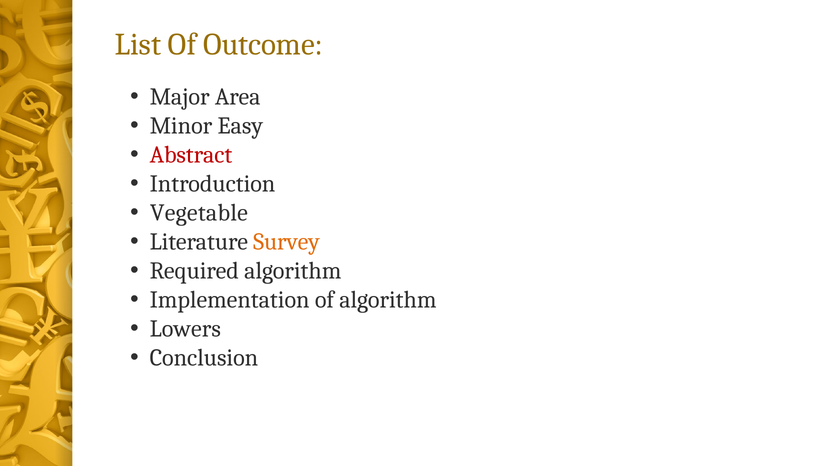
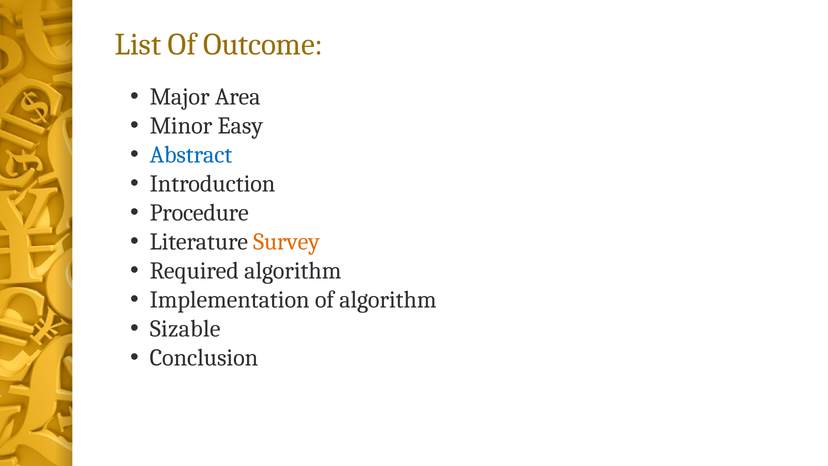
Abstract colour: red -> blue (191, 155)
Vegetable: Vegetable -> Procedure (199, 213)
Lowers: Lowers -> Sizable (185, 329)
